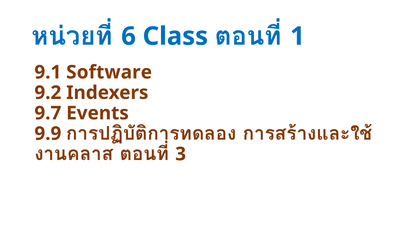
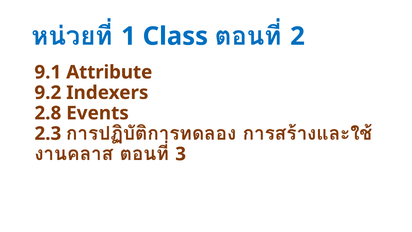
6: 6 -> 1 (129, 36)
1: 1 -> 2 (298, 36)
Software: Software -> Attribute (109, 72)
9.7: 9.7 -> 2.8 (48, 113)
9.9: 9.9 -> 2.3 (48, 133)
